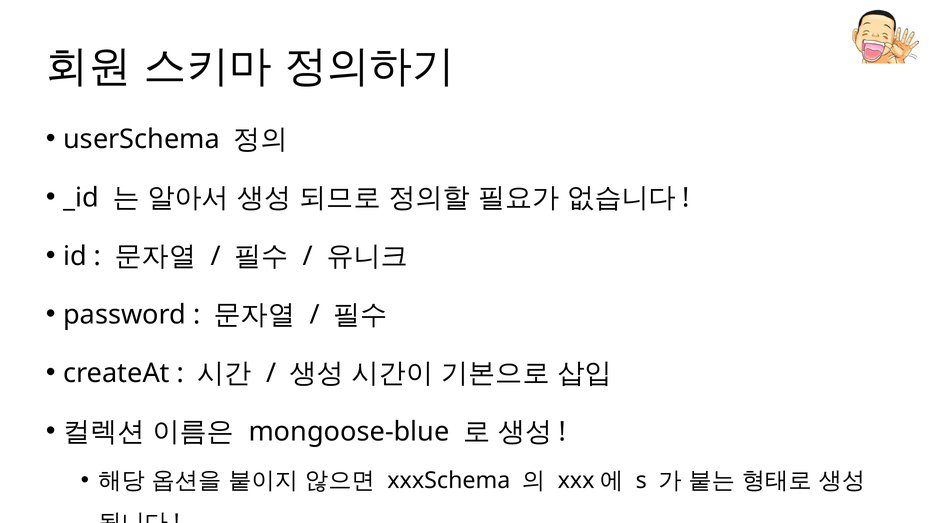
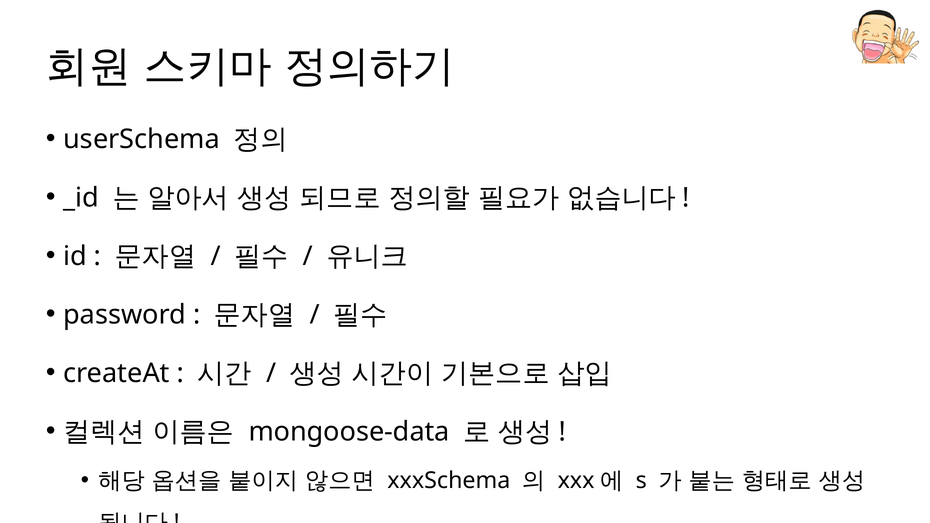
mongoose-blue: mongoose-blue -> mongoose-data (349, 432)
